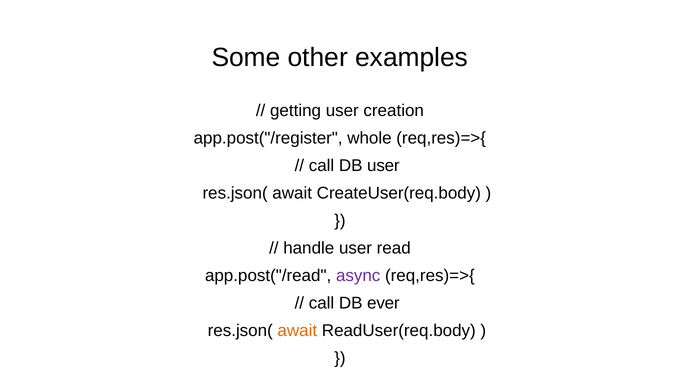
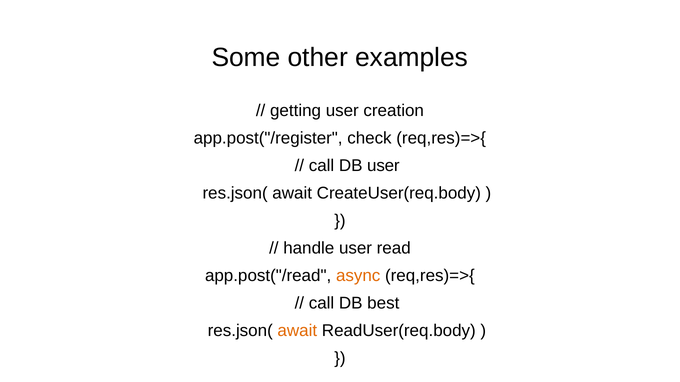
whole: whole -> check (369, 139)
async colour: purple -> orange (358, 276)
ever: ever -> best (383, 304)
